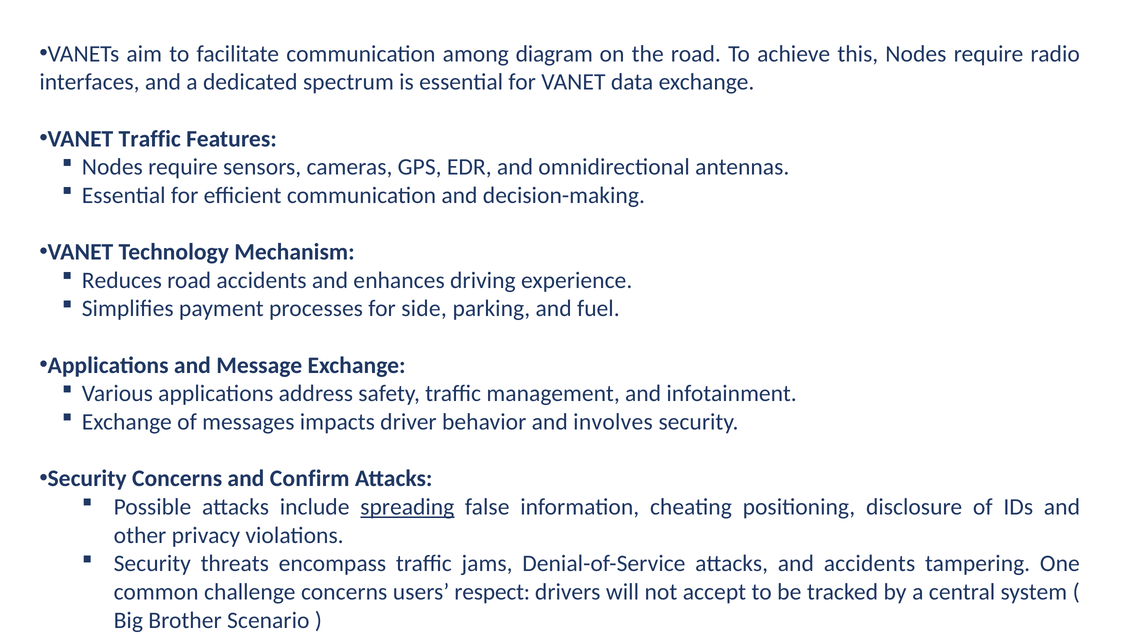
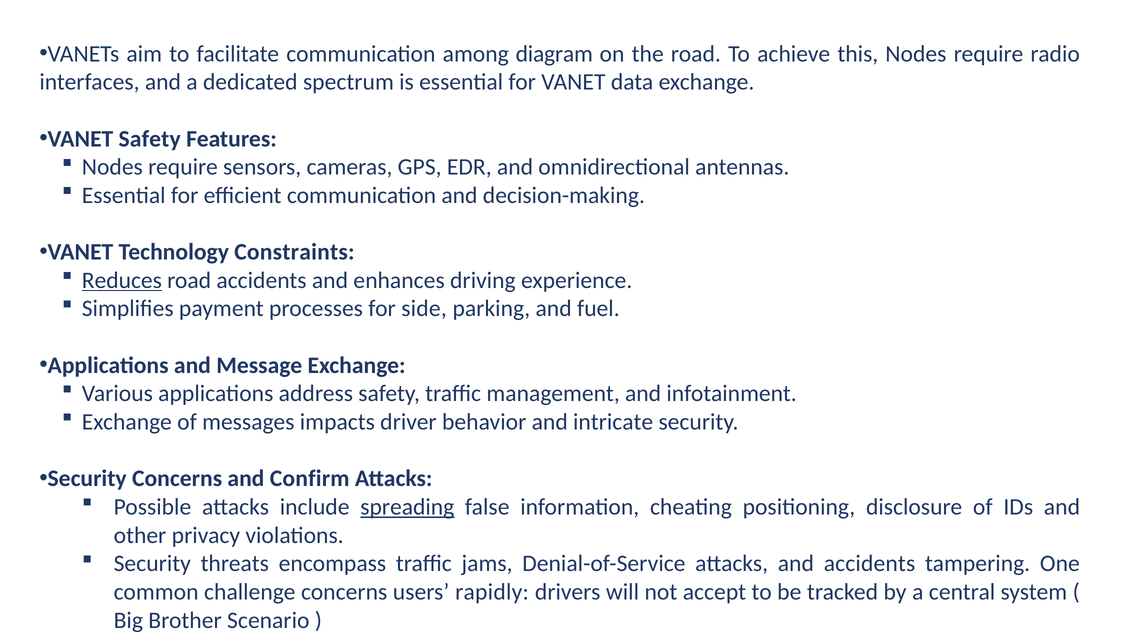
VANET Traffic: Traffic -> Safety (150, 139)
Mechanism: Mechanism -> Constraints (294, 252)
Reduces underline: none -> present (122, 280)
involves: involves -> intricate (613, 422)
respect: respect -> rapidly (492, 592)
